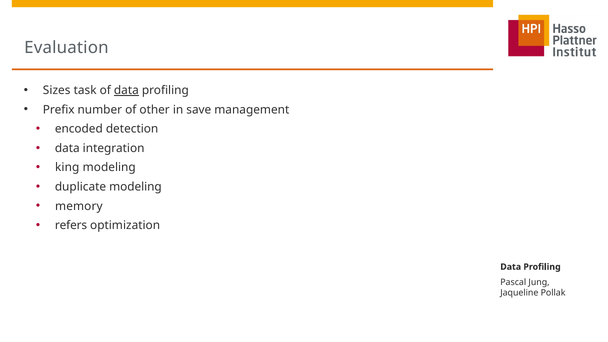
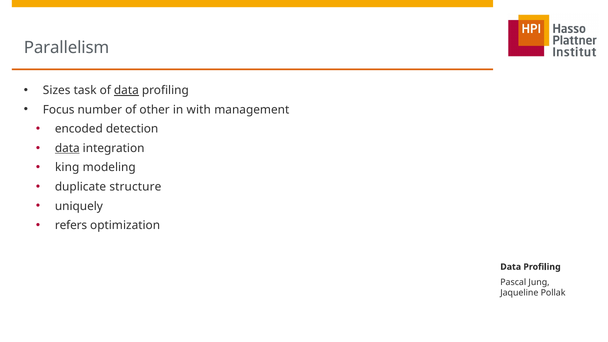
Evaluation: Evaluation -> Parallelism (67, 48)
Prefix: Prefix -> Focus (59, 110)
save: save -> with (199, 110)
data underline: none -> present (67, 148)
duplicate modeling: modeling -> structure (135, 187)
memory: memory -> uniquely (79, 206)
